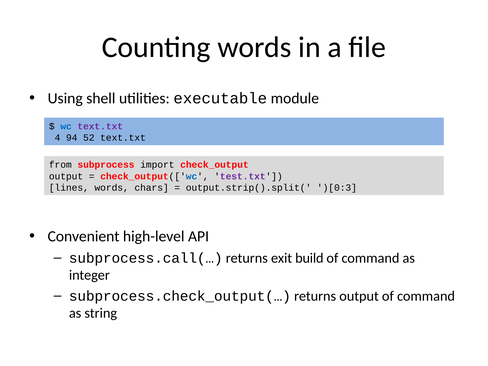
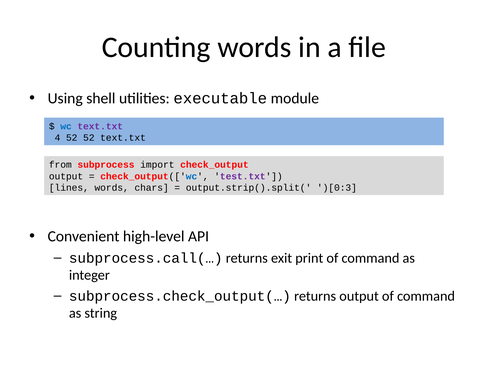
4 94: 94 -> 52 (72, 138)
build: build -> print (309, 258)
